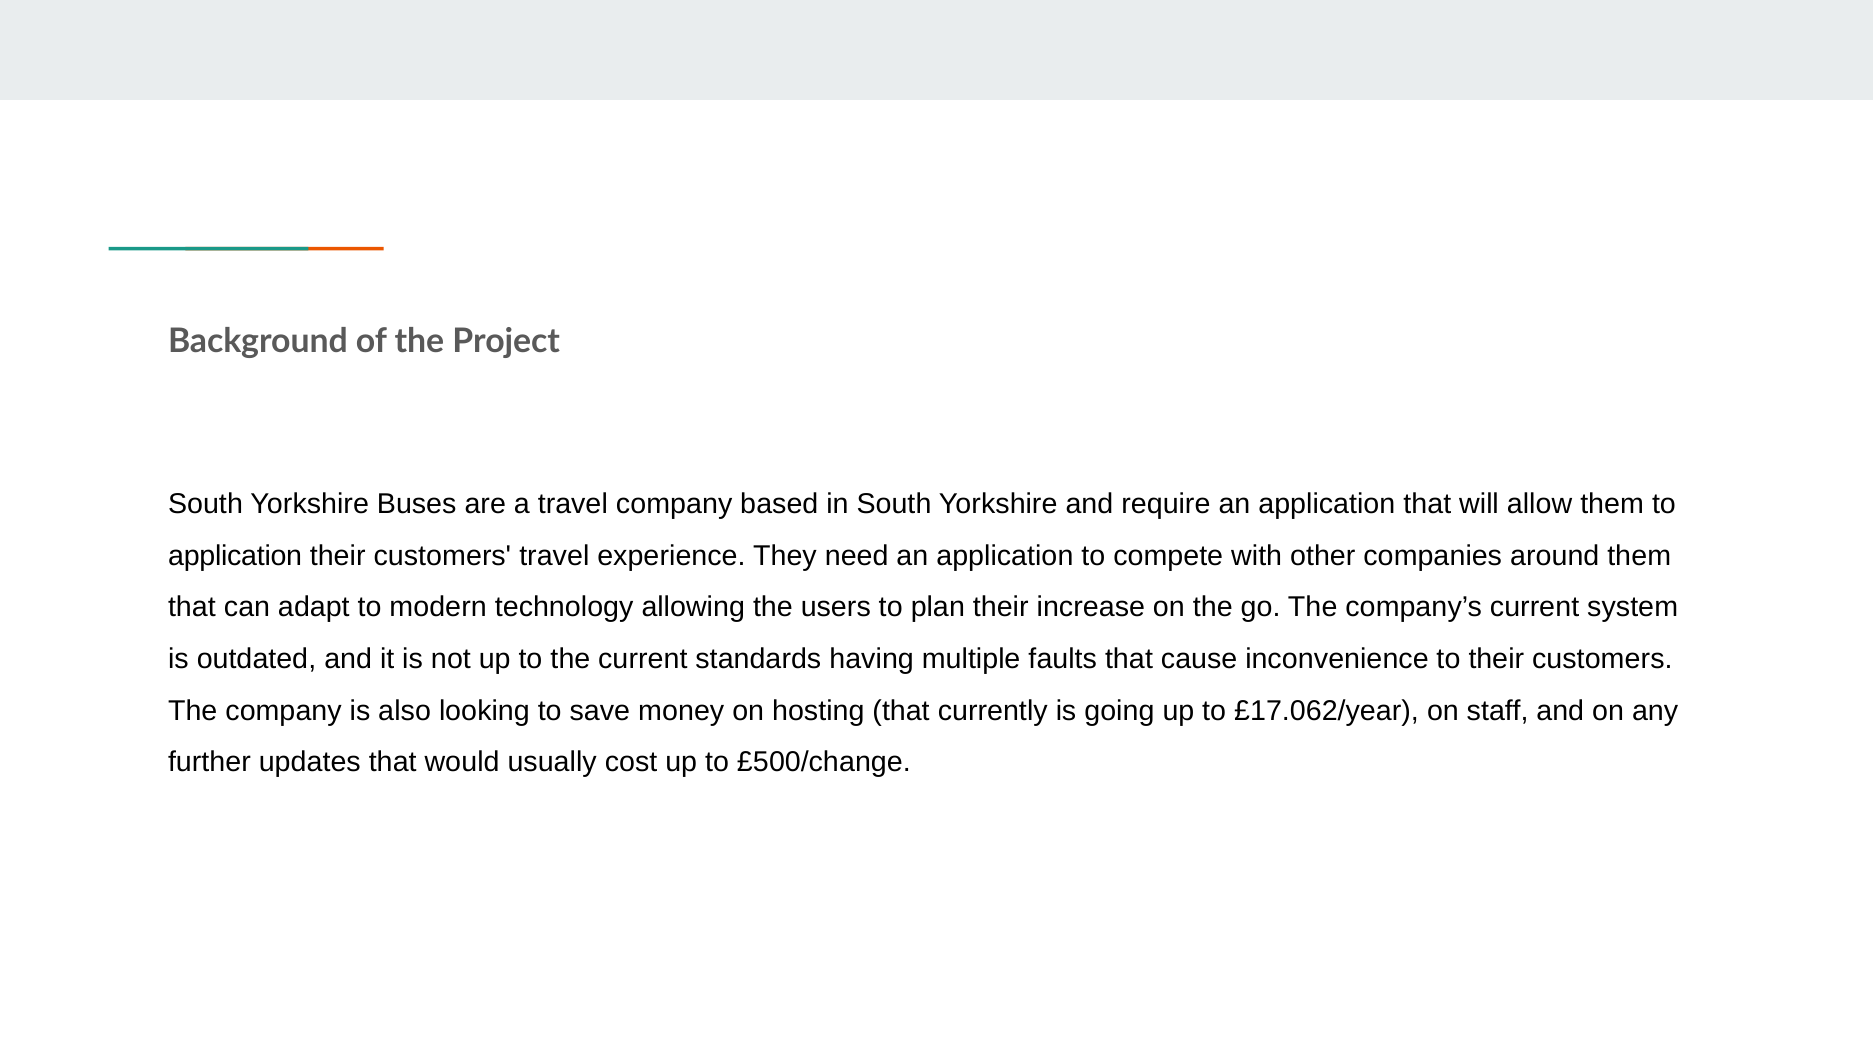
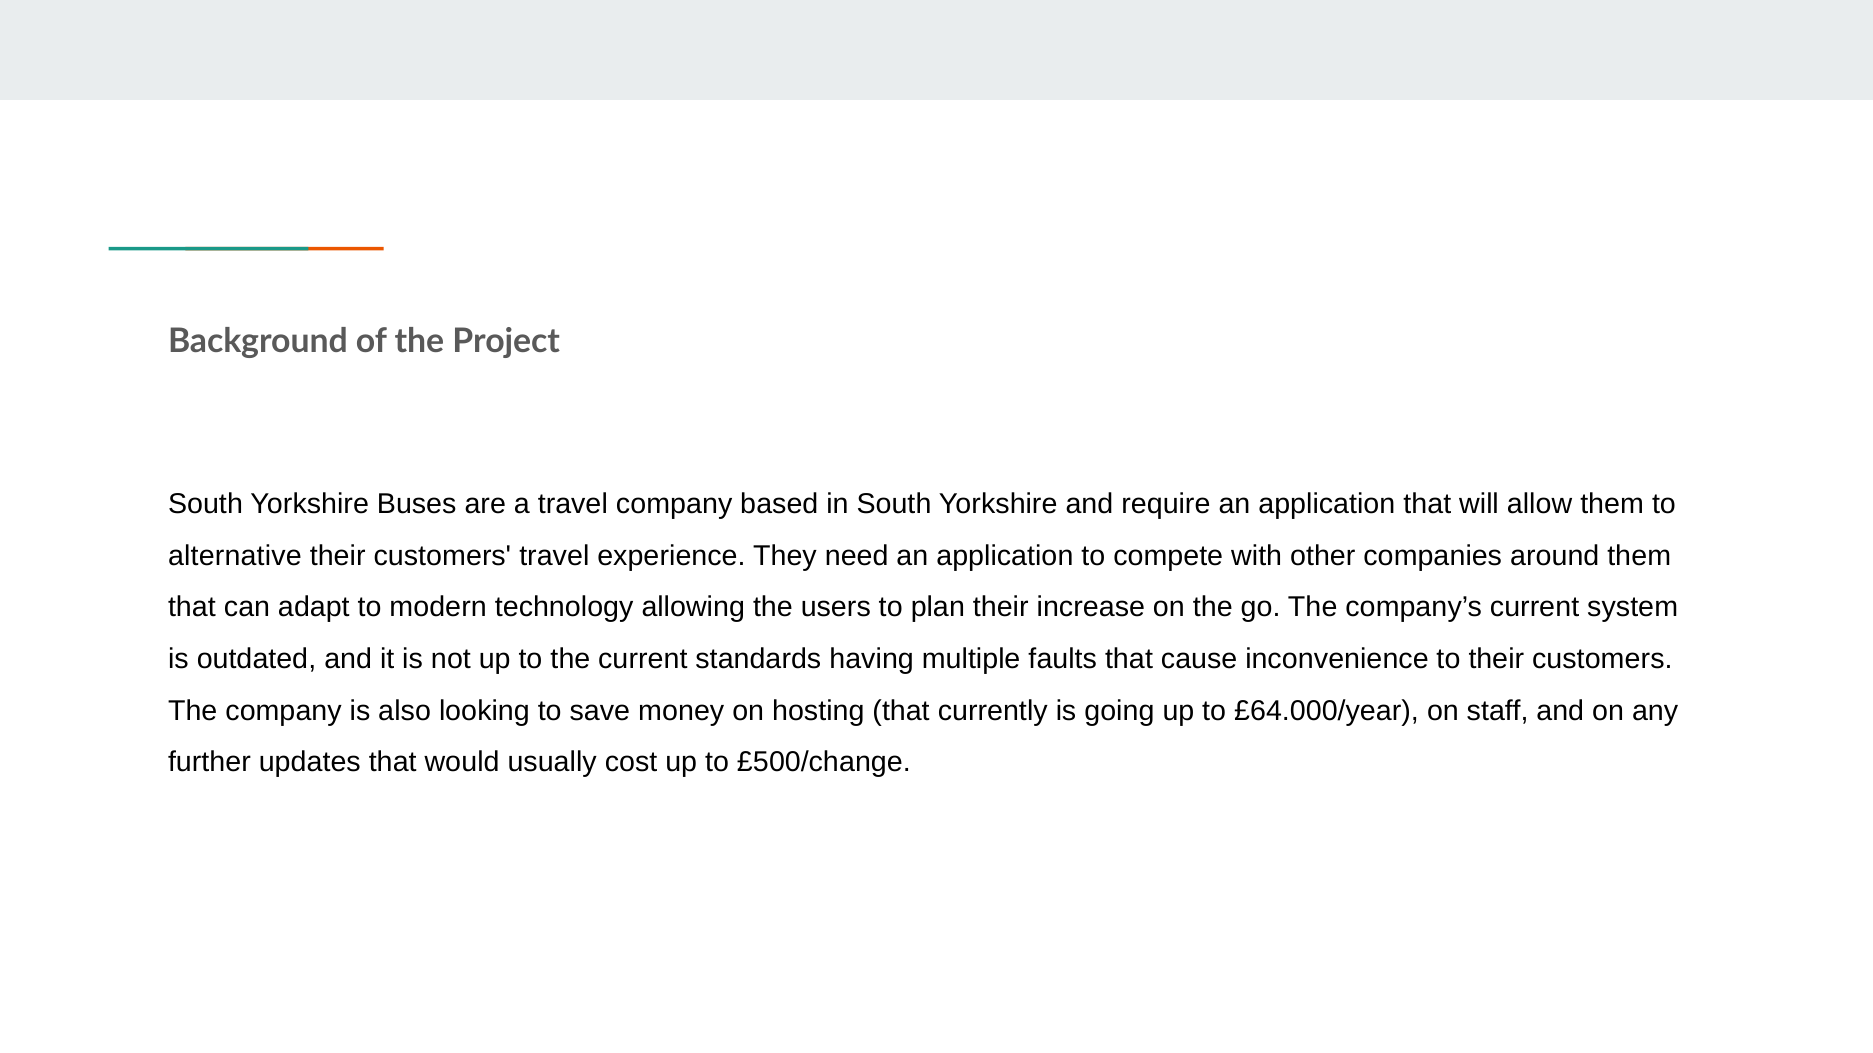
application: application -> alternative (235, 556)
£17.062/year: £17.062/year -> £64.000/year (1327, 711)
